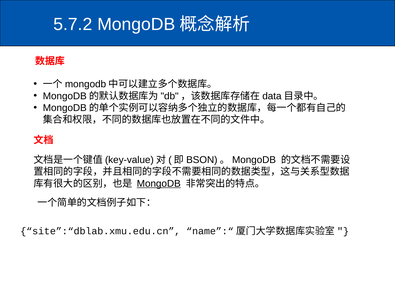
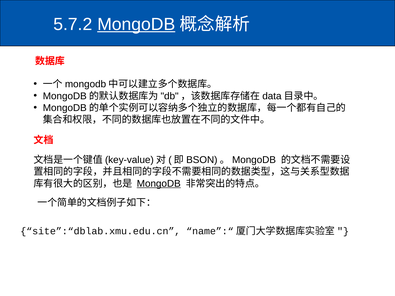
MongoDB underline: none -> present (136, 24)
